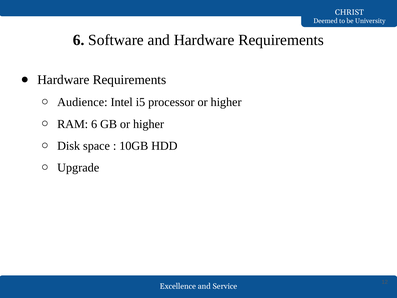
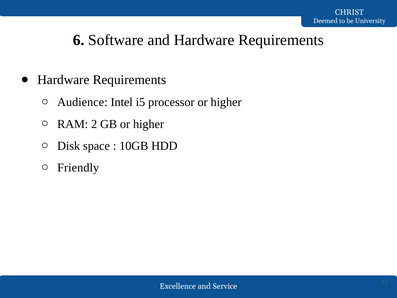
RAM 6: 6 -> 2 (94, 124)
Upgrade: Upgrade -> Friendly (78, 168)
